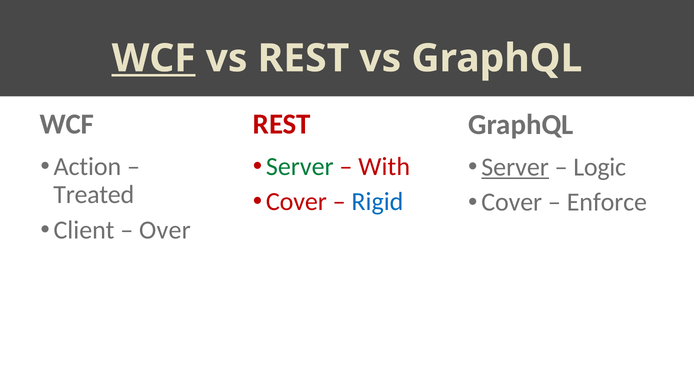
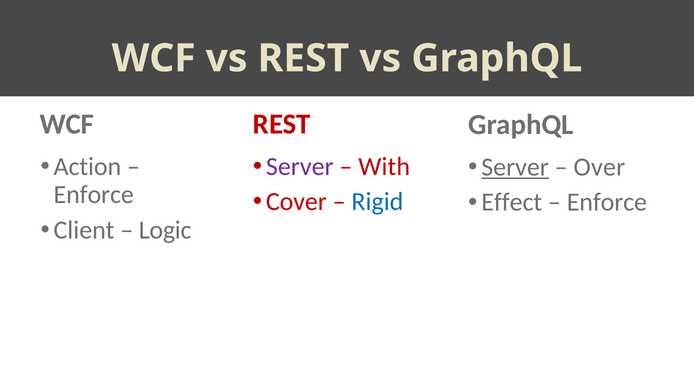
WCF underline: present -> none (154, 58)
Server colour: green -> purple (300, 166)
Logic: Logic -> Over (599, 167)
Treated: Treated -> Enforce (94, 194)
Cover: Cover -> Effect (512, 202)
Over: Over -> Logic (165, 230)
